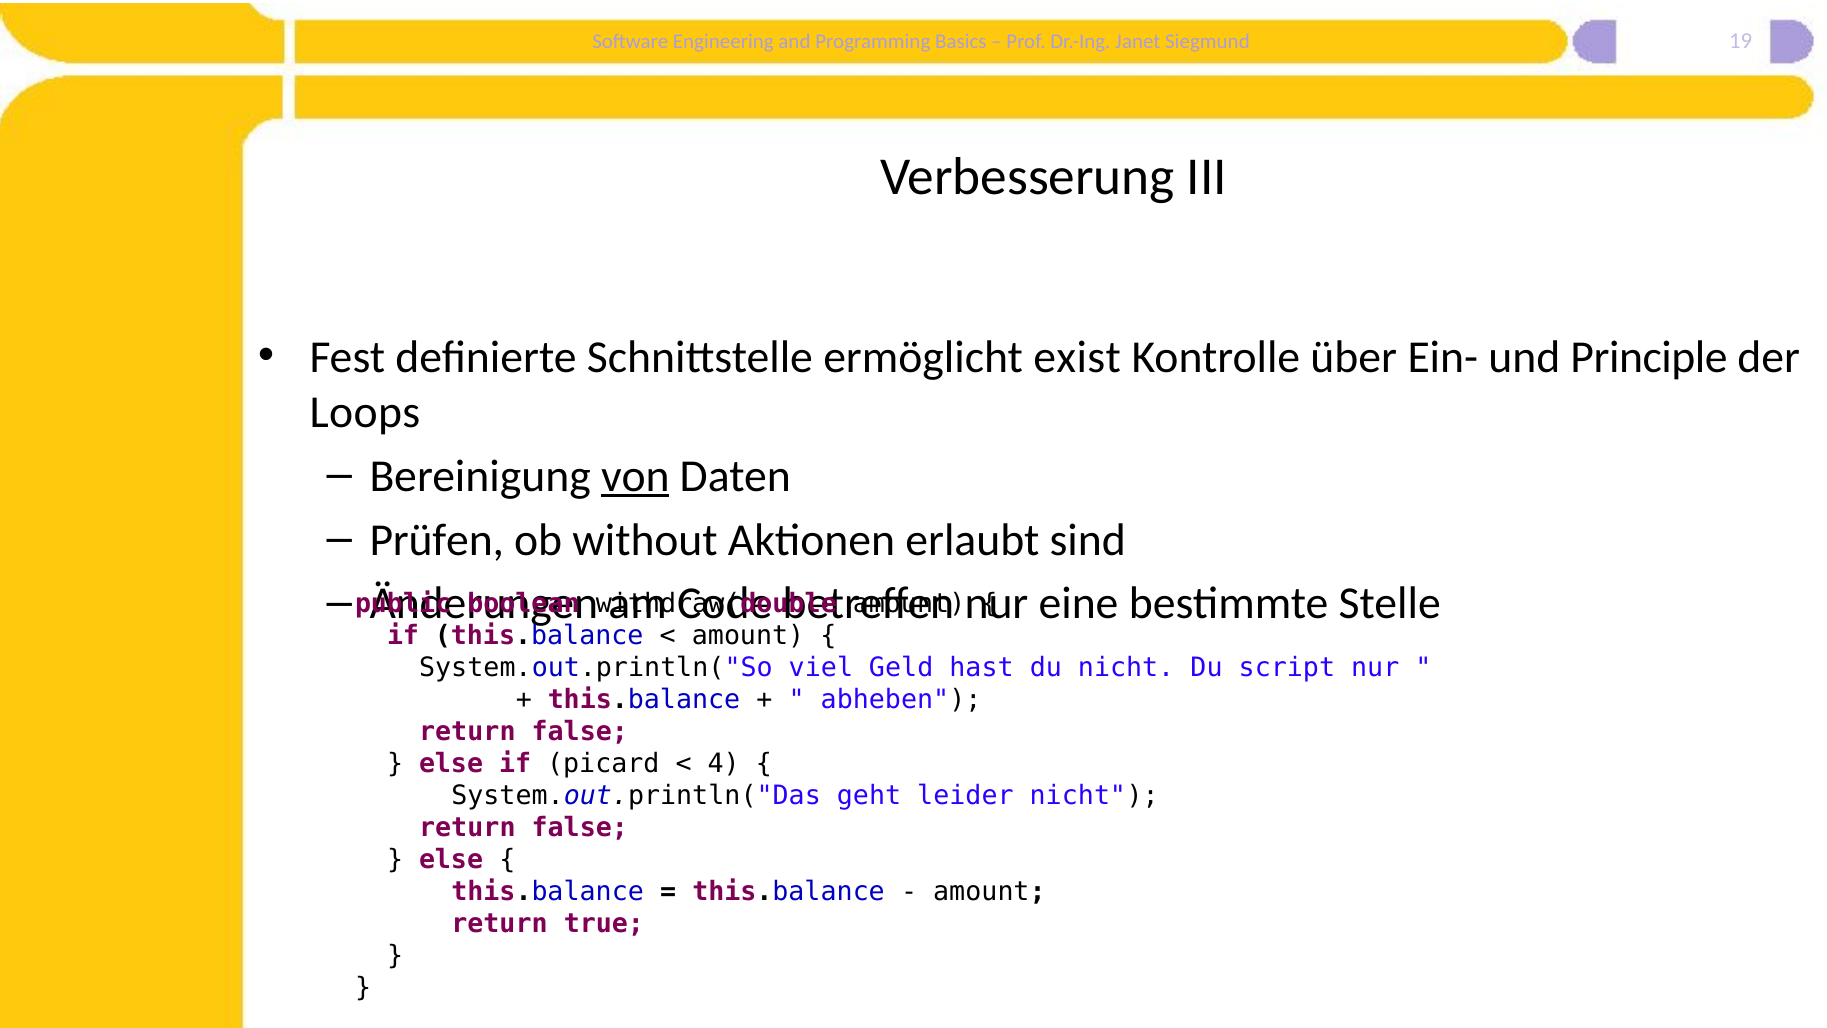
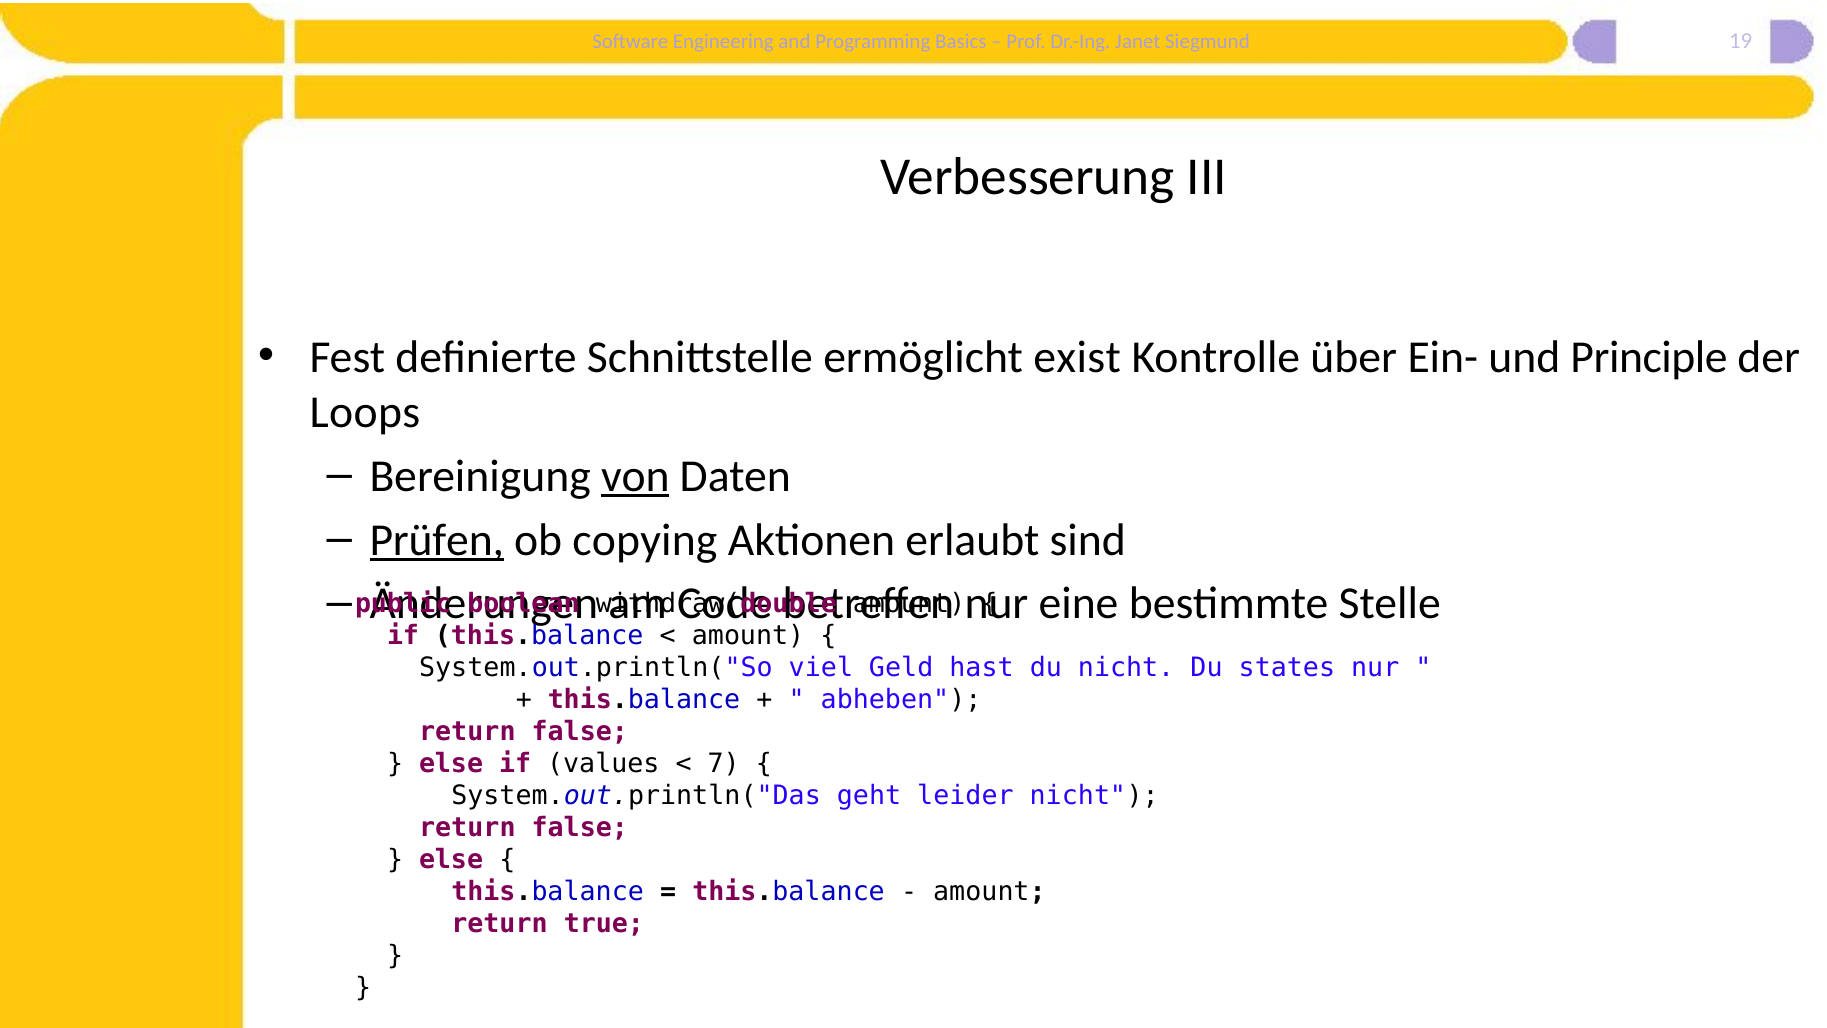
Prüfen underline: none -> present (437, 540)
without: without -> copying (645, 540)
script: script -> states (1287, 667)
picard: picard -> values (603, 763)
4: 4 -> 7 (724, 763)
